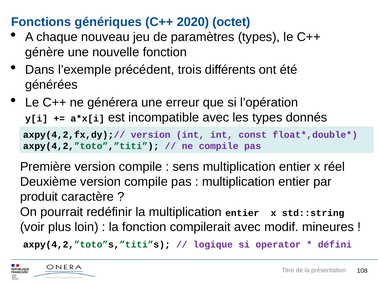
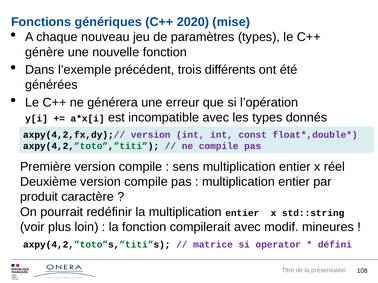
octet: octet -> mise (231, 22)
logique: logique -> matrice (213, 245)
